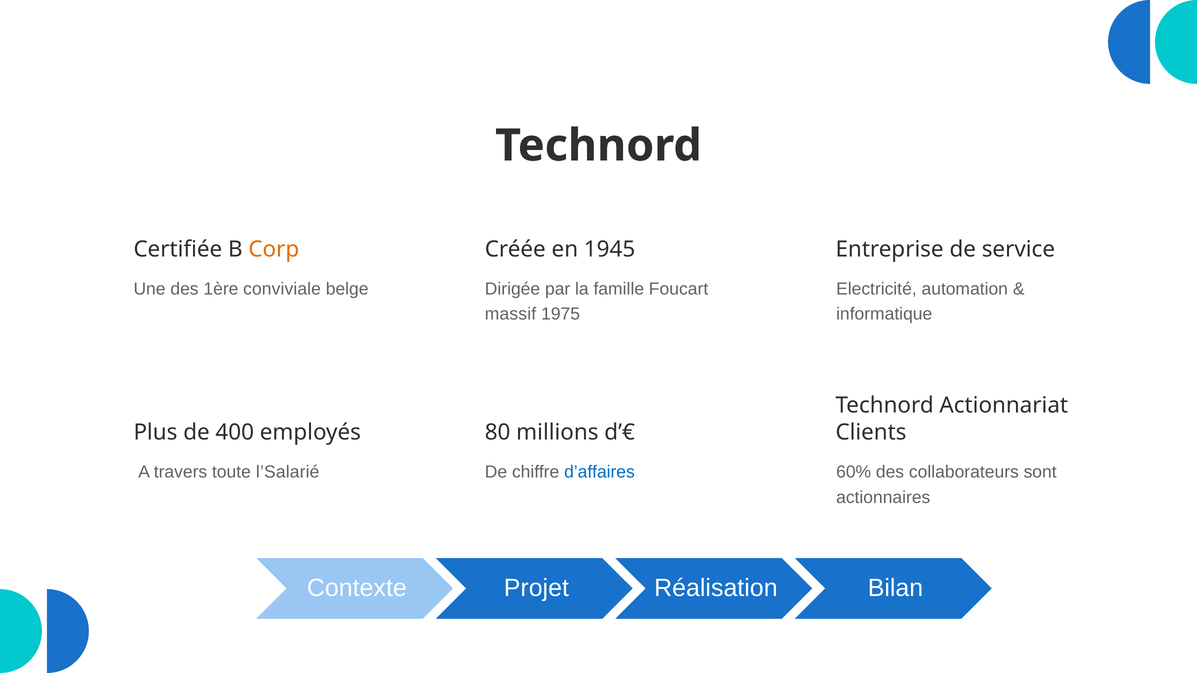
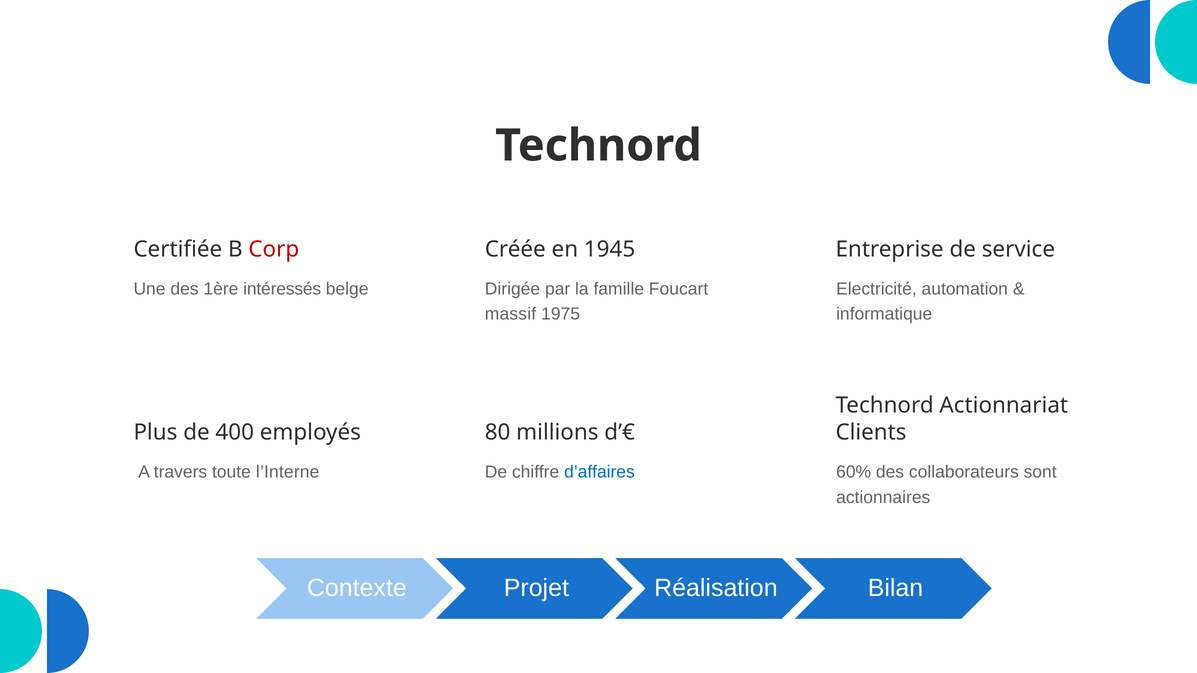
Corp colour: orange -> red (274, 249)
conviviale: conviviale -> intéressés (282, 289)
l’Salarié: l’Salarié -> l’Interne (288, 472)
